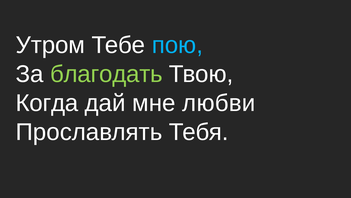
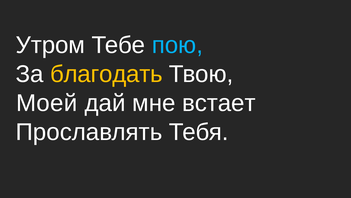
благодать colour: light green -> yellow (106, 74)
Когда: Когда -> Моей (47, 103)
любви: любви -> встает (219, 103)
